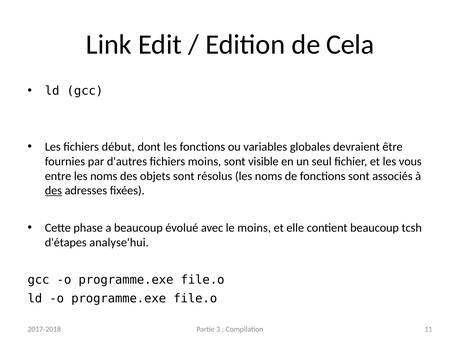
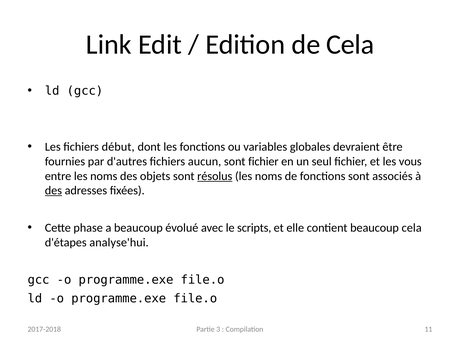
fichiers moins: moins -> aucun (205, 161)
sont visible: visible -> fichier (263, 161)
résolus underline: none -> present (215, 176)
le moins: moins -> scripts (254, 228)
beaucoup tcsh: tcsh -> cela (412, 228)
